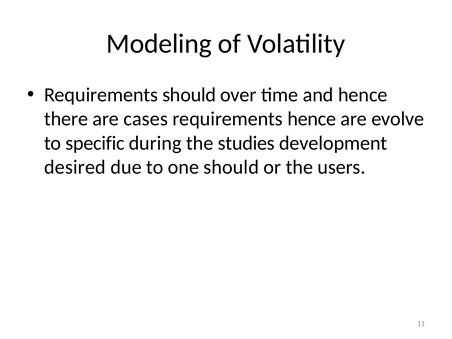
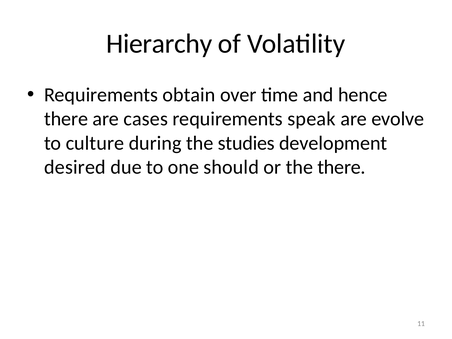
Modeling: Modeling -> Hierarchy (159, 44)
Requirements should: should -> obtain (189, 95)
requirements hence: hence -> speak (312, 119)
specific: specific -> culture (95, 143)
the users: users -> there (342, 167)
